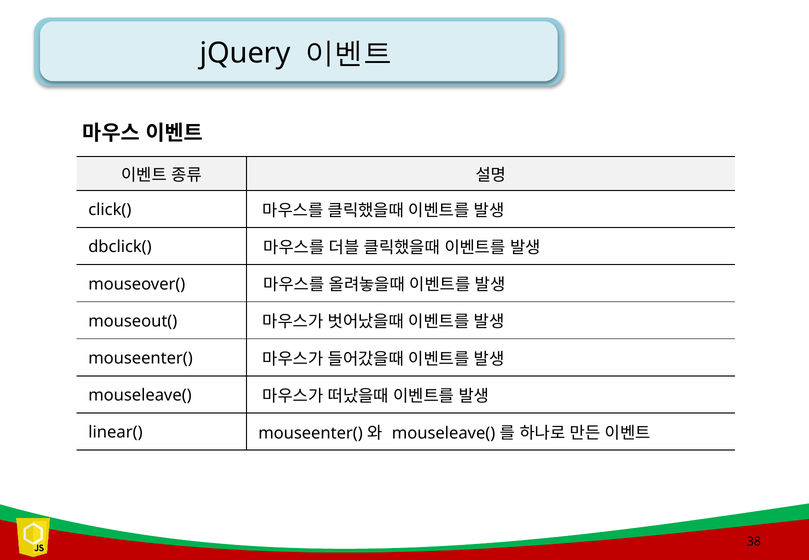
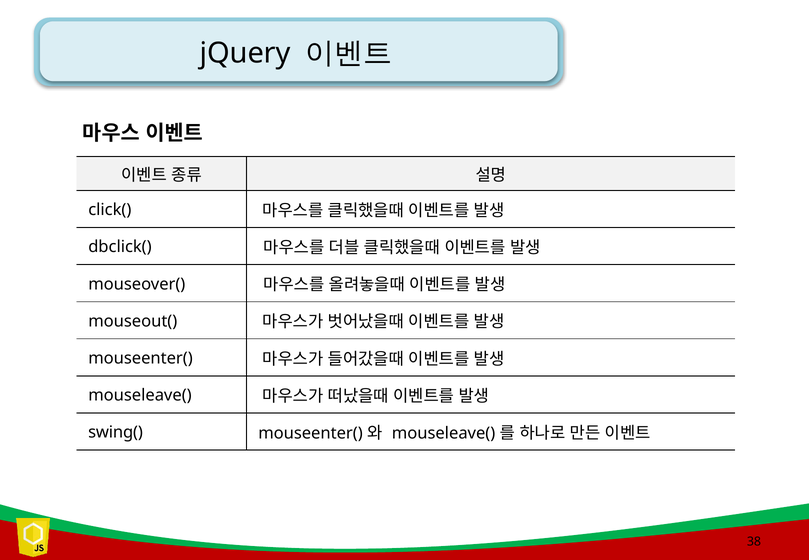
linear(: linear( -> swing( (116, 433)
